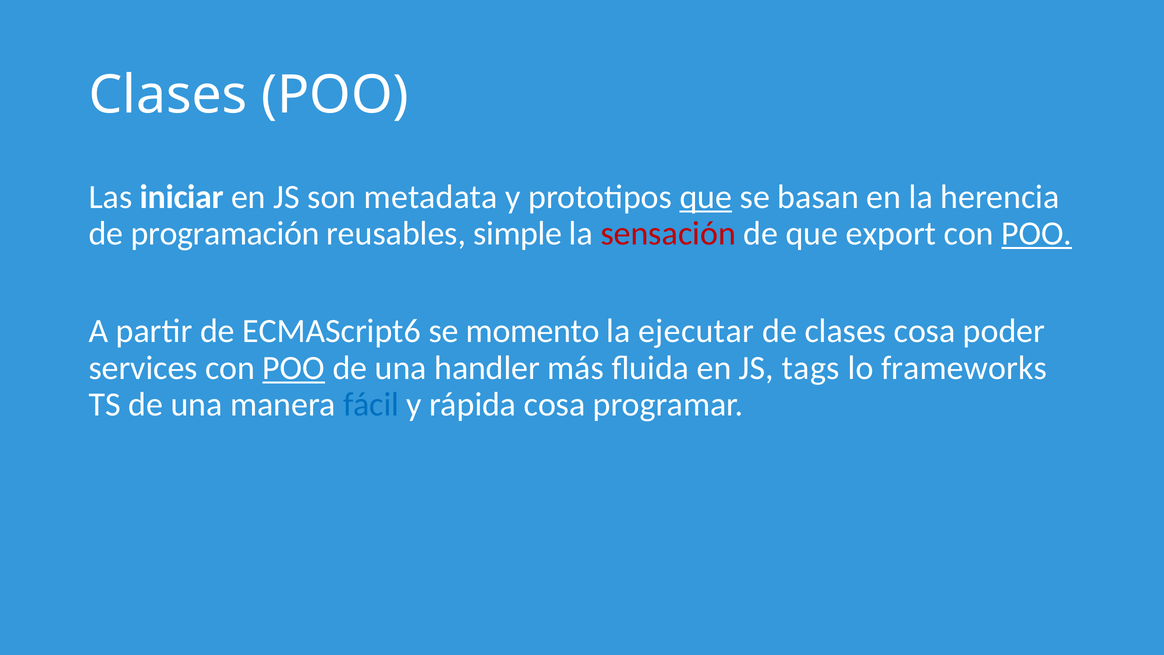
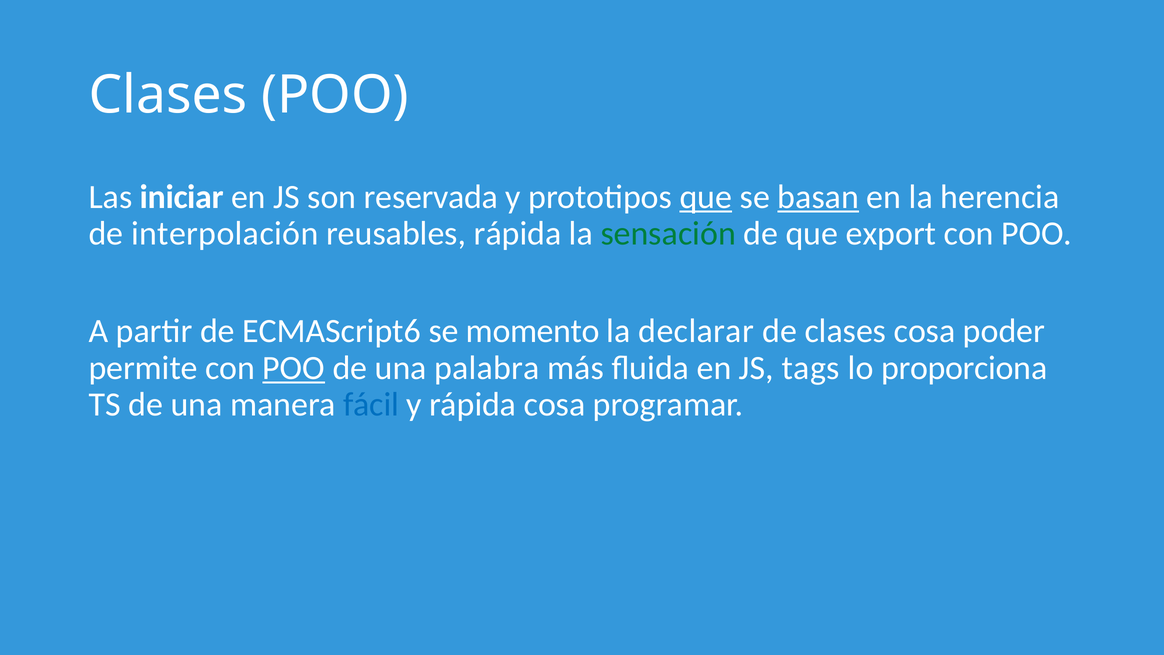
metadata: metadata -> reservada (431, 197)
basan underline: none -> present (818, 197)
programación: programación -> interpolación (225, 233)
reusables simple: simple -> rápida (518, 233)
sensación colour: red -> green (668, 233)
POO underline: present -> none (1037, 233)
ejecutar: ejecutar -> declarar (696, 331)
services: services -> permite (143, 368)
handler: handler -> palabra (487, 368)
frameworks: frameworks -> proporciona (964, 368)
